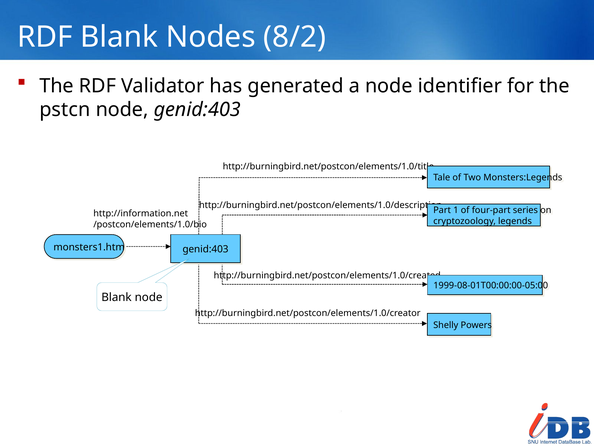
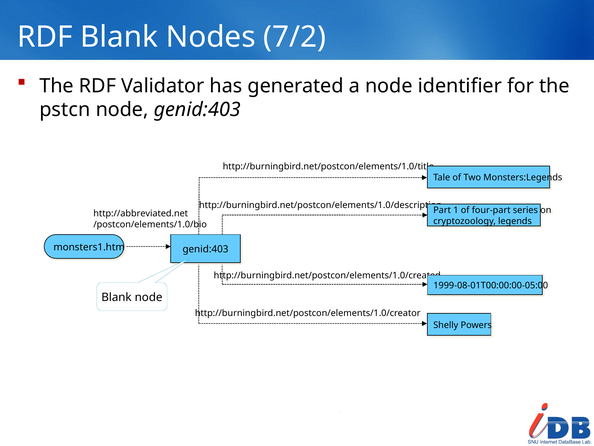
8/2: 8/2 -> 7/2 (295, 37)
http://information.net: http://information.net -> http://abbreviated.net (141, 213)
